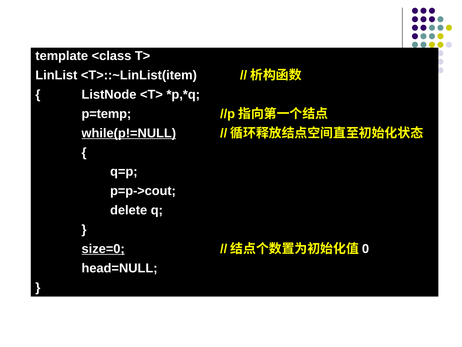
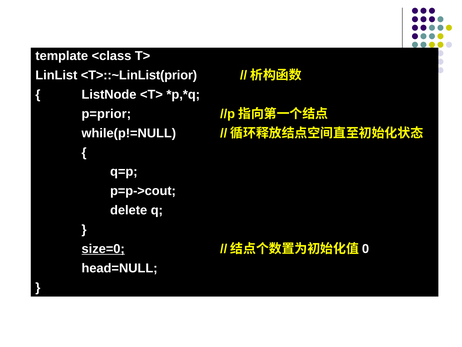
<T>::~LinList(item: <T>::~LinList(item -> <T>::~LinList(prior (139, 75)
p=temp: p=temp -> p=prior (106, 114)
while(p!=NULL underline: present -> none (129, 133)
